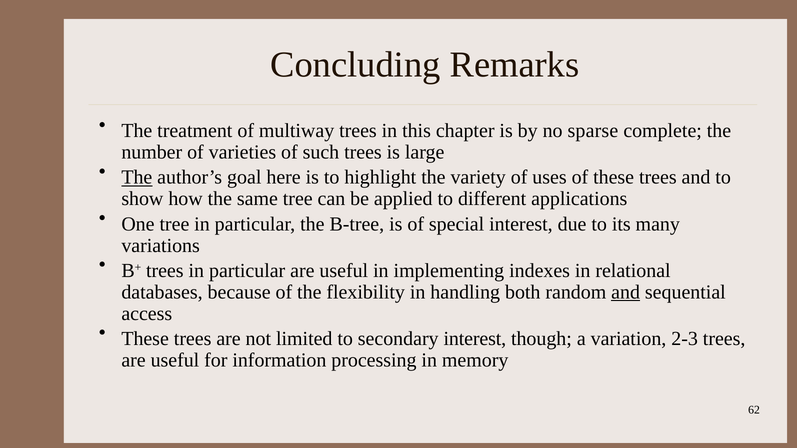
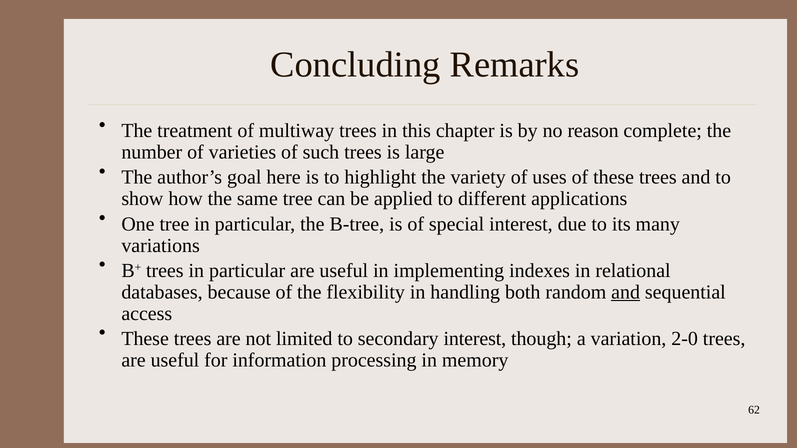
sparse: sparse -> reason (593, 131)
The underline: present -> none (137, 177)
2-3: 2-3 -> 2-0 (685, 339)
